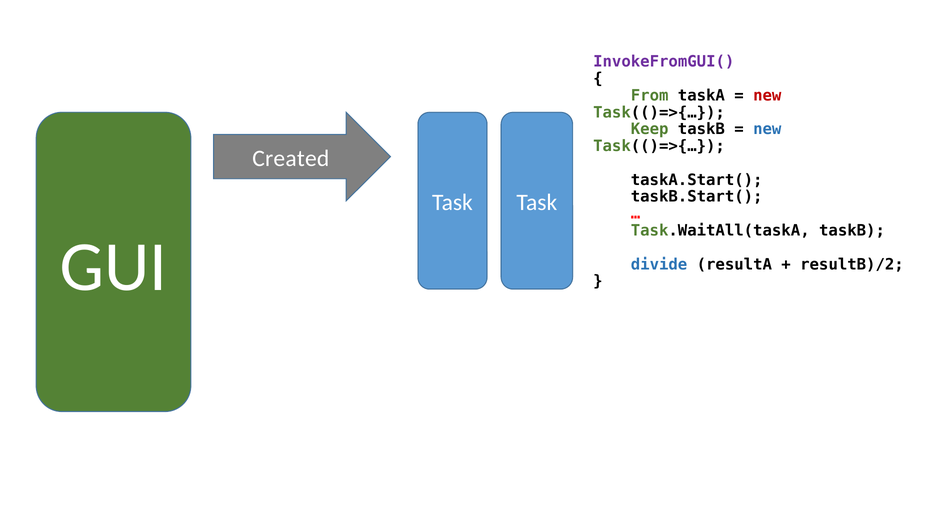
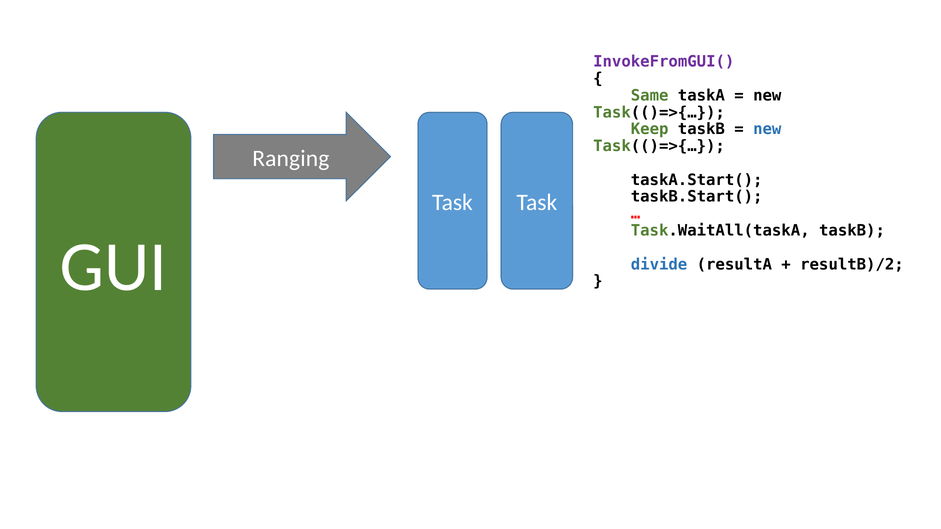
From: From -> Same (650, 96)
new colour: red -> black (767, 96)
Created: Created -> Ranging (291, 158)
